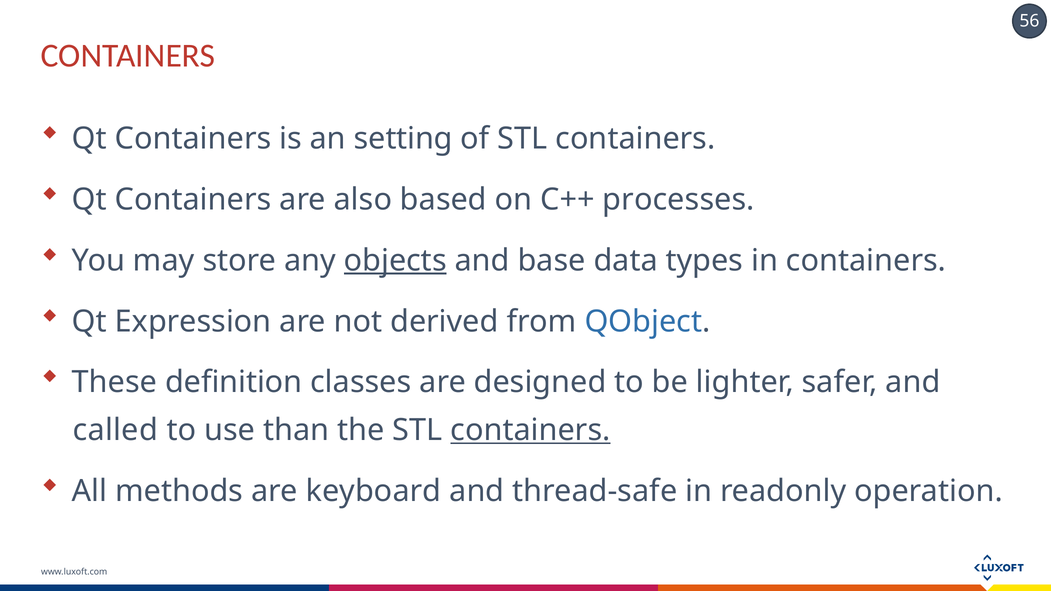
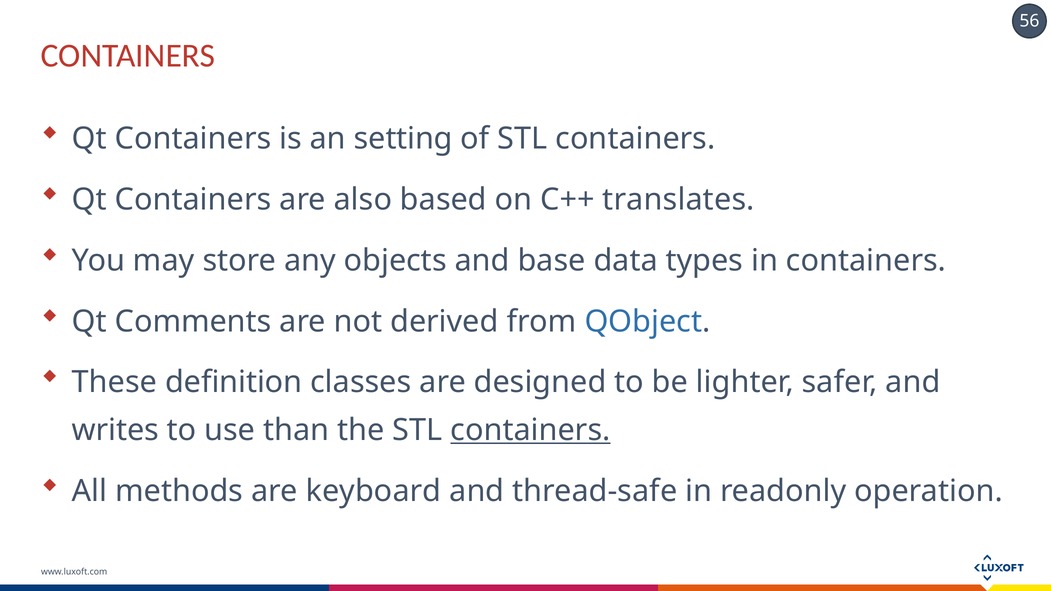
processes: processes -> translates (679, 200)
objects underline: present -> none (395, 261)
Expression: Expression -> Comments (193, 322)
called: called -> writes (115, 430)
